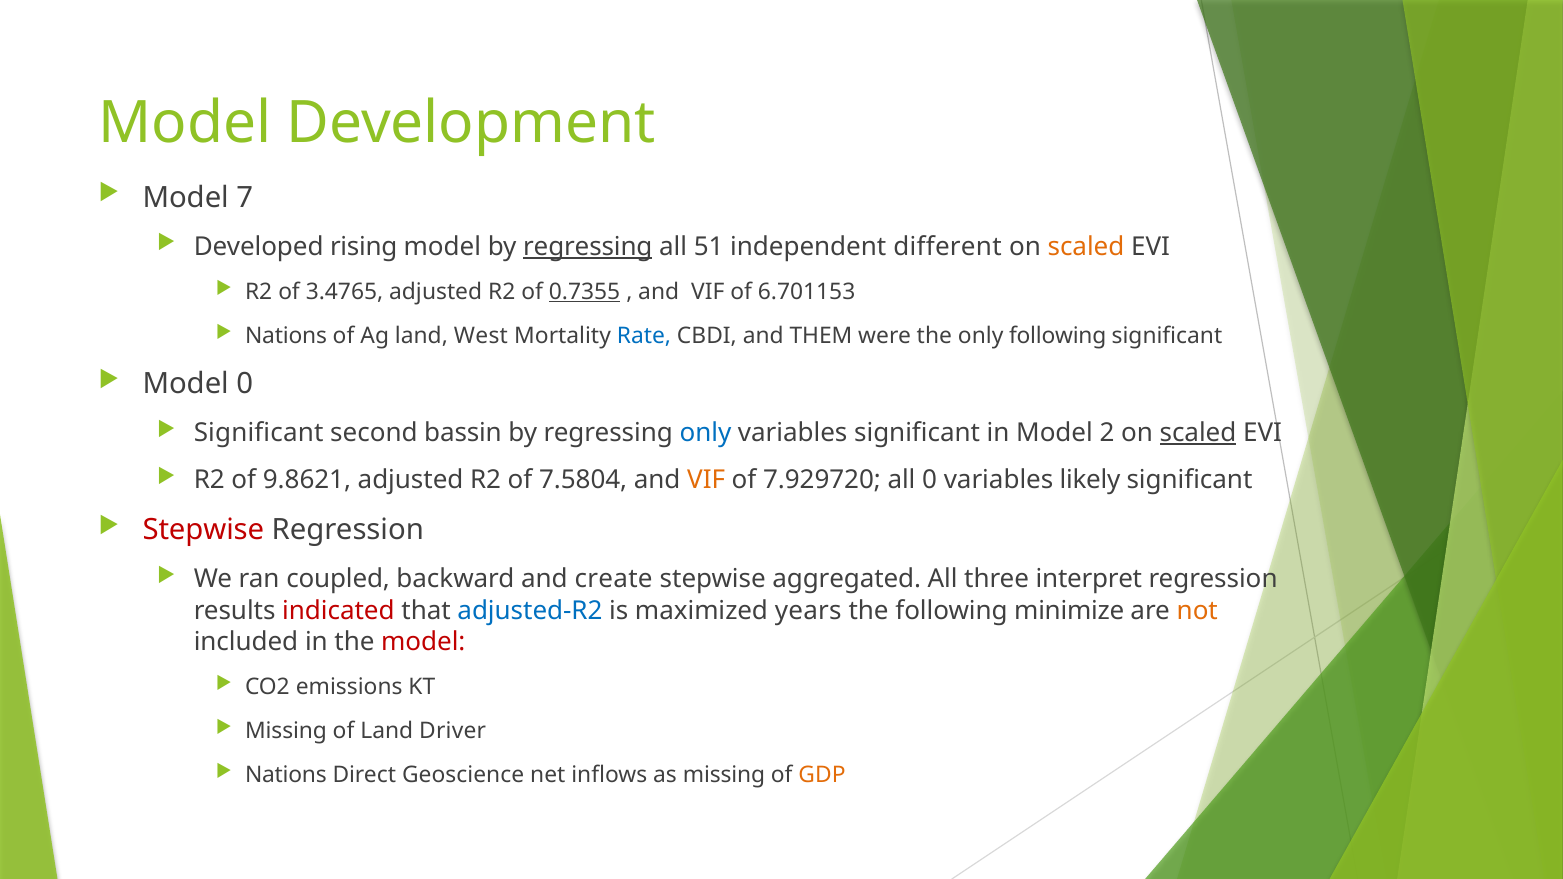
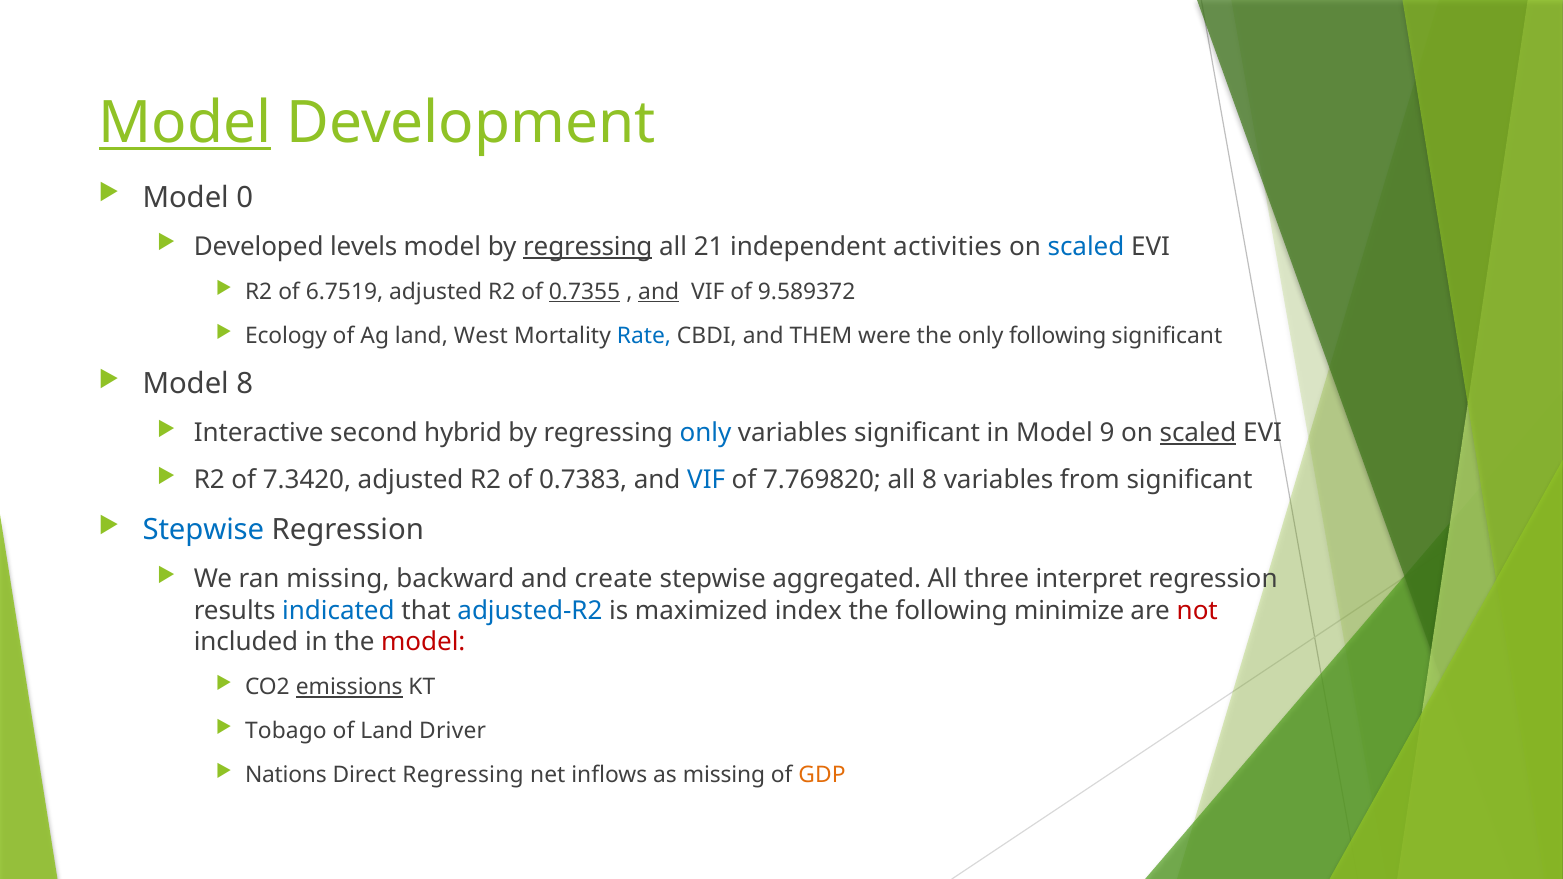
Model underline: none -> present (185, 123)
7: 7 -> 0 (245, 197)
rising: rising -> levels (364, 247)
51: 51 -> 21 (709, 247)
different: different -> activities (948, 247)
scaled colour: orange -> blue (1086, 247)
3.4765: 3.4765 -> 6.7519 (345, 292)
and underline: none -> present (659, 292)
6.701153: 6.701153 -> 9.589372 (807, 292)
Nations: Nations -> Ecology (286, 336)
Model 0: 0 -> 8 (245, 384)
Significant: Significant -> Interactive (259, 433)
bassin: bassin -> hybrid (463, 433)
2: 2 -> 9 (1107, 433)
9.8621: 9.8621 -> 7.3420 (307, 480)
7.5804: 7.5804 -> 0.7383 (583, 480)
VIF colour: orange -> blue (706, 480)
7.929720: 7.929720 -> 7.769820 (822, 480)
all 0: 0 -> 8 (930, 480)
likely: likely -> from (1090, 480)
Stepwise colour: red -> blue (203, 530)
ran coupled: coupled -> missing (338, 579)
indicated colour: red -> blue (338, 611)
years: years -> index (808, 611)
not colour: orange -> red (1197, 611)
emissions underline: none -> present (349, 687)
Missing: Missing -> Tobago (286, 731)
Direct Geoscience: Geoscience -> Regressing (463, 775)
